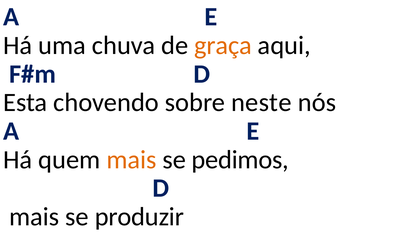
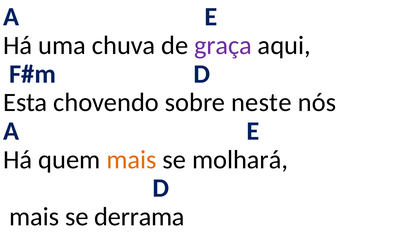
graça colour: orange -> purple (223, 46)
pedimos: pedimos -> molhará (240, 160)
produzir: produzir -> derrama (139, 217)
